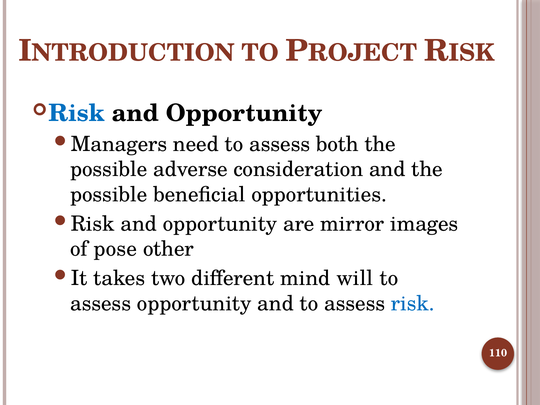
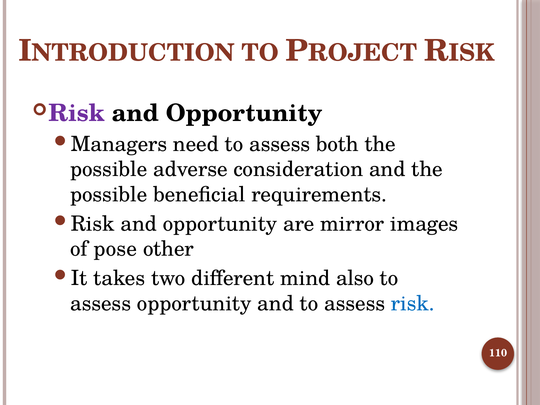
Risk colour: blue -> purple (77, 113)
opportunities: opportunities -> requirements (319, 195)
will: will -> also (355, 278)
